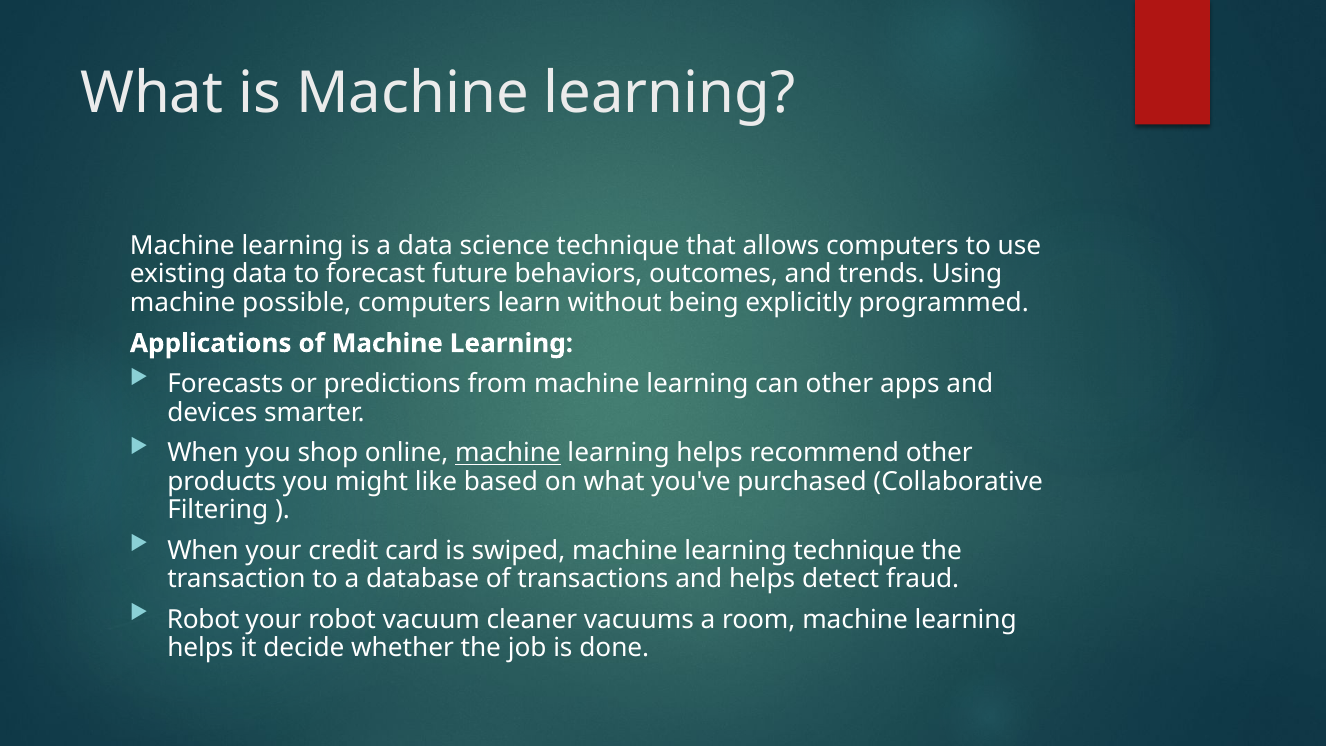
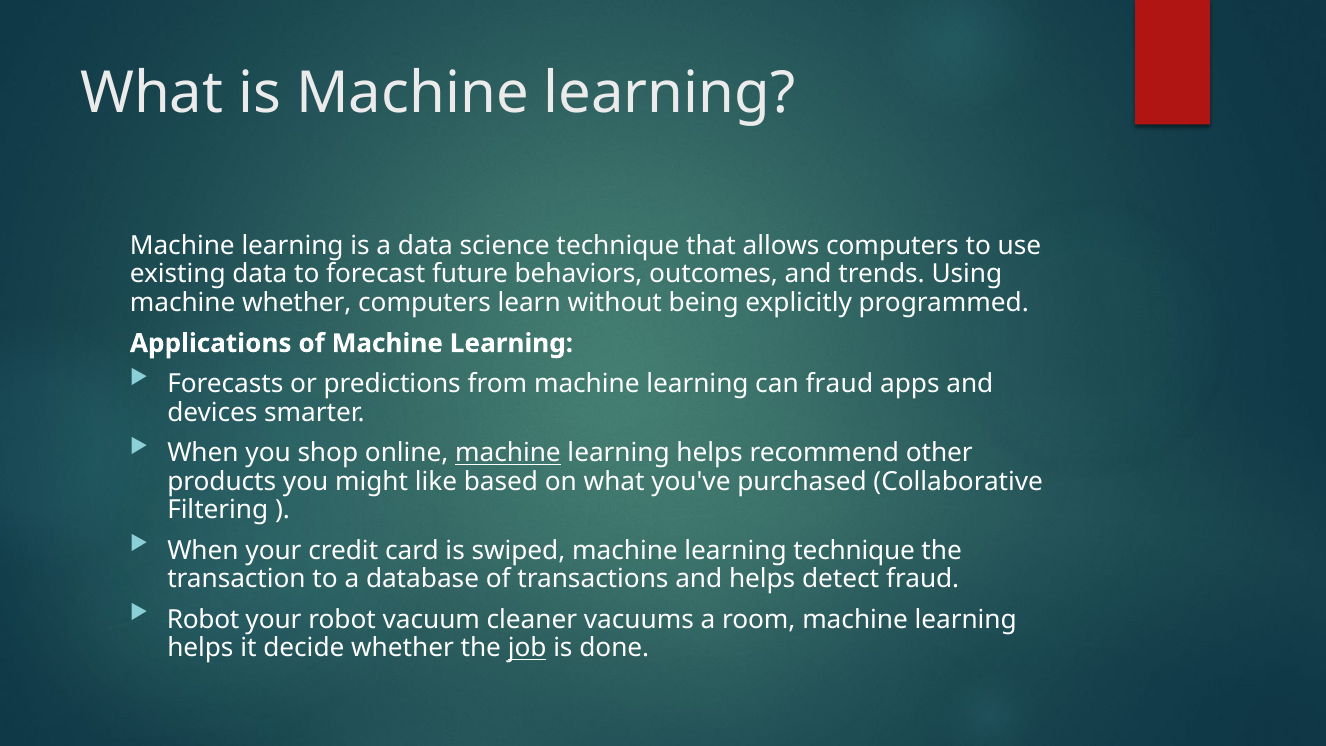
machine possible: possible -> whether (297, 303)
can other: other -> fraud (839, 384)
job underline: none -> present (527, 648)
